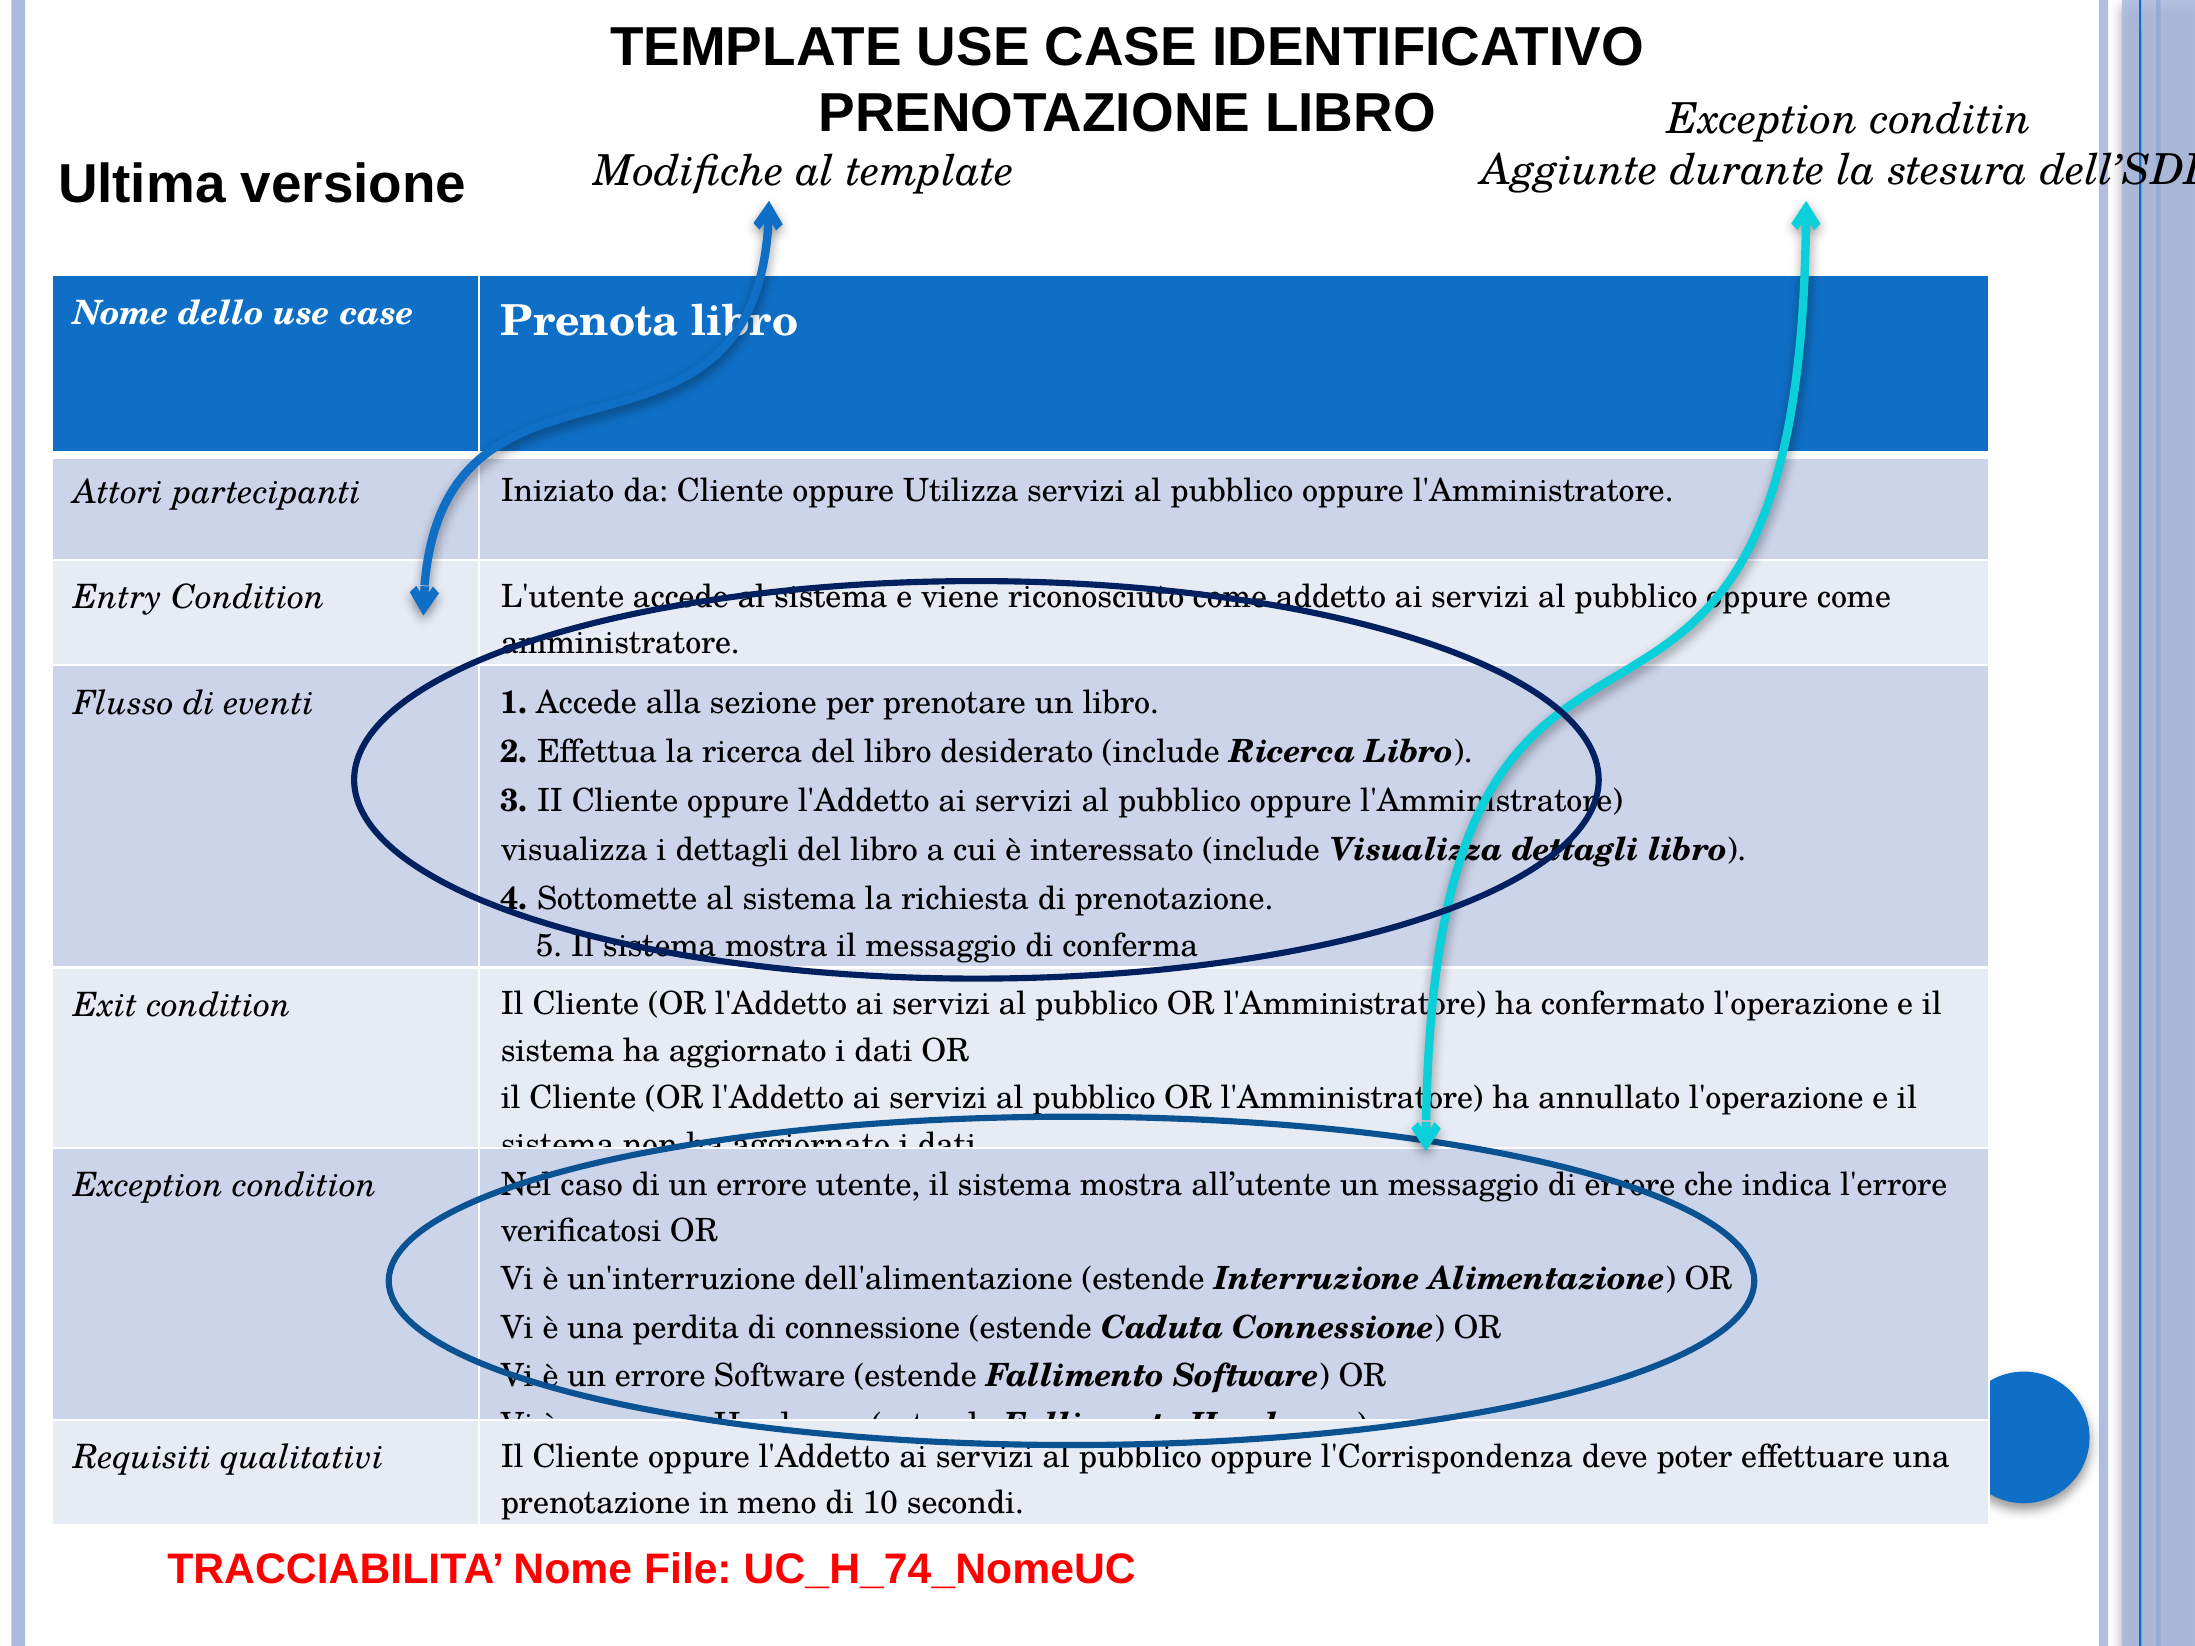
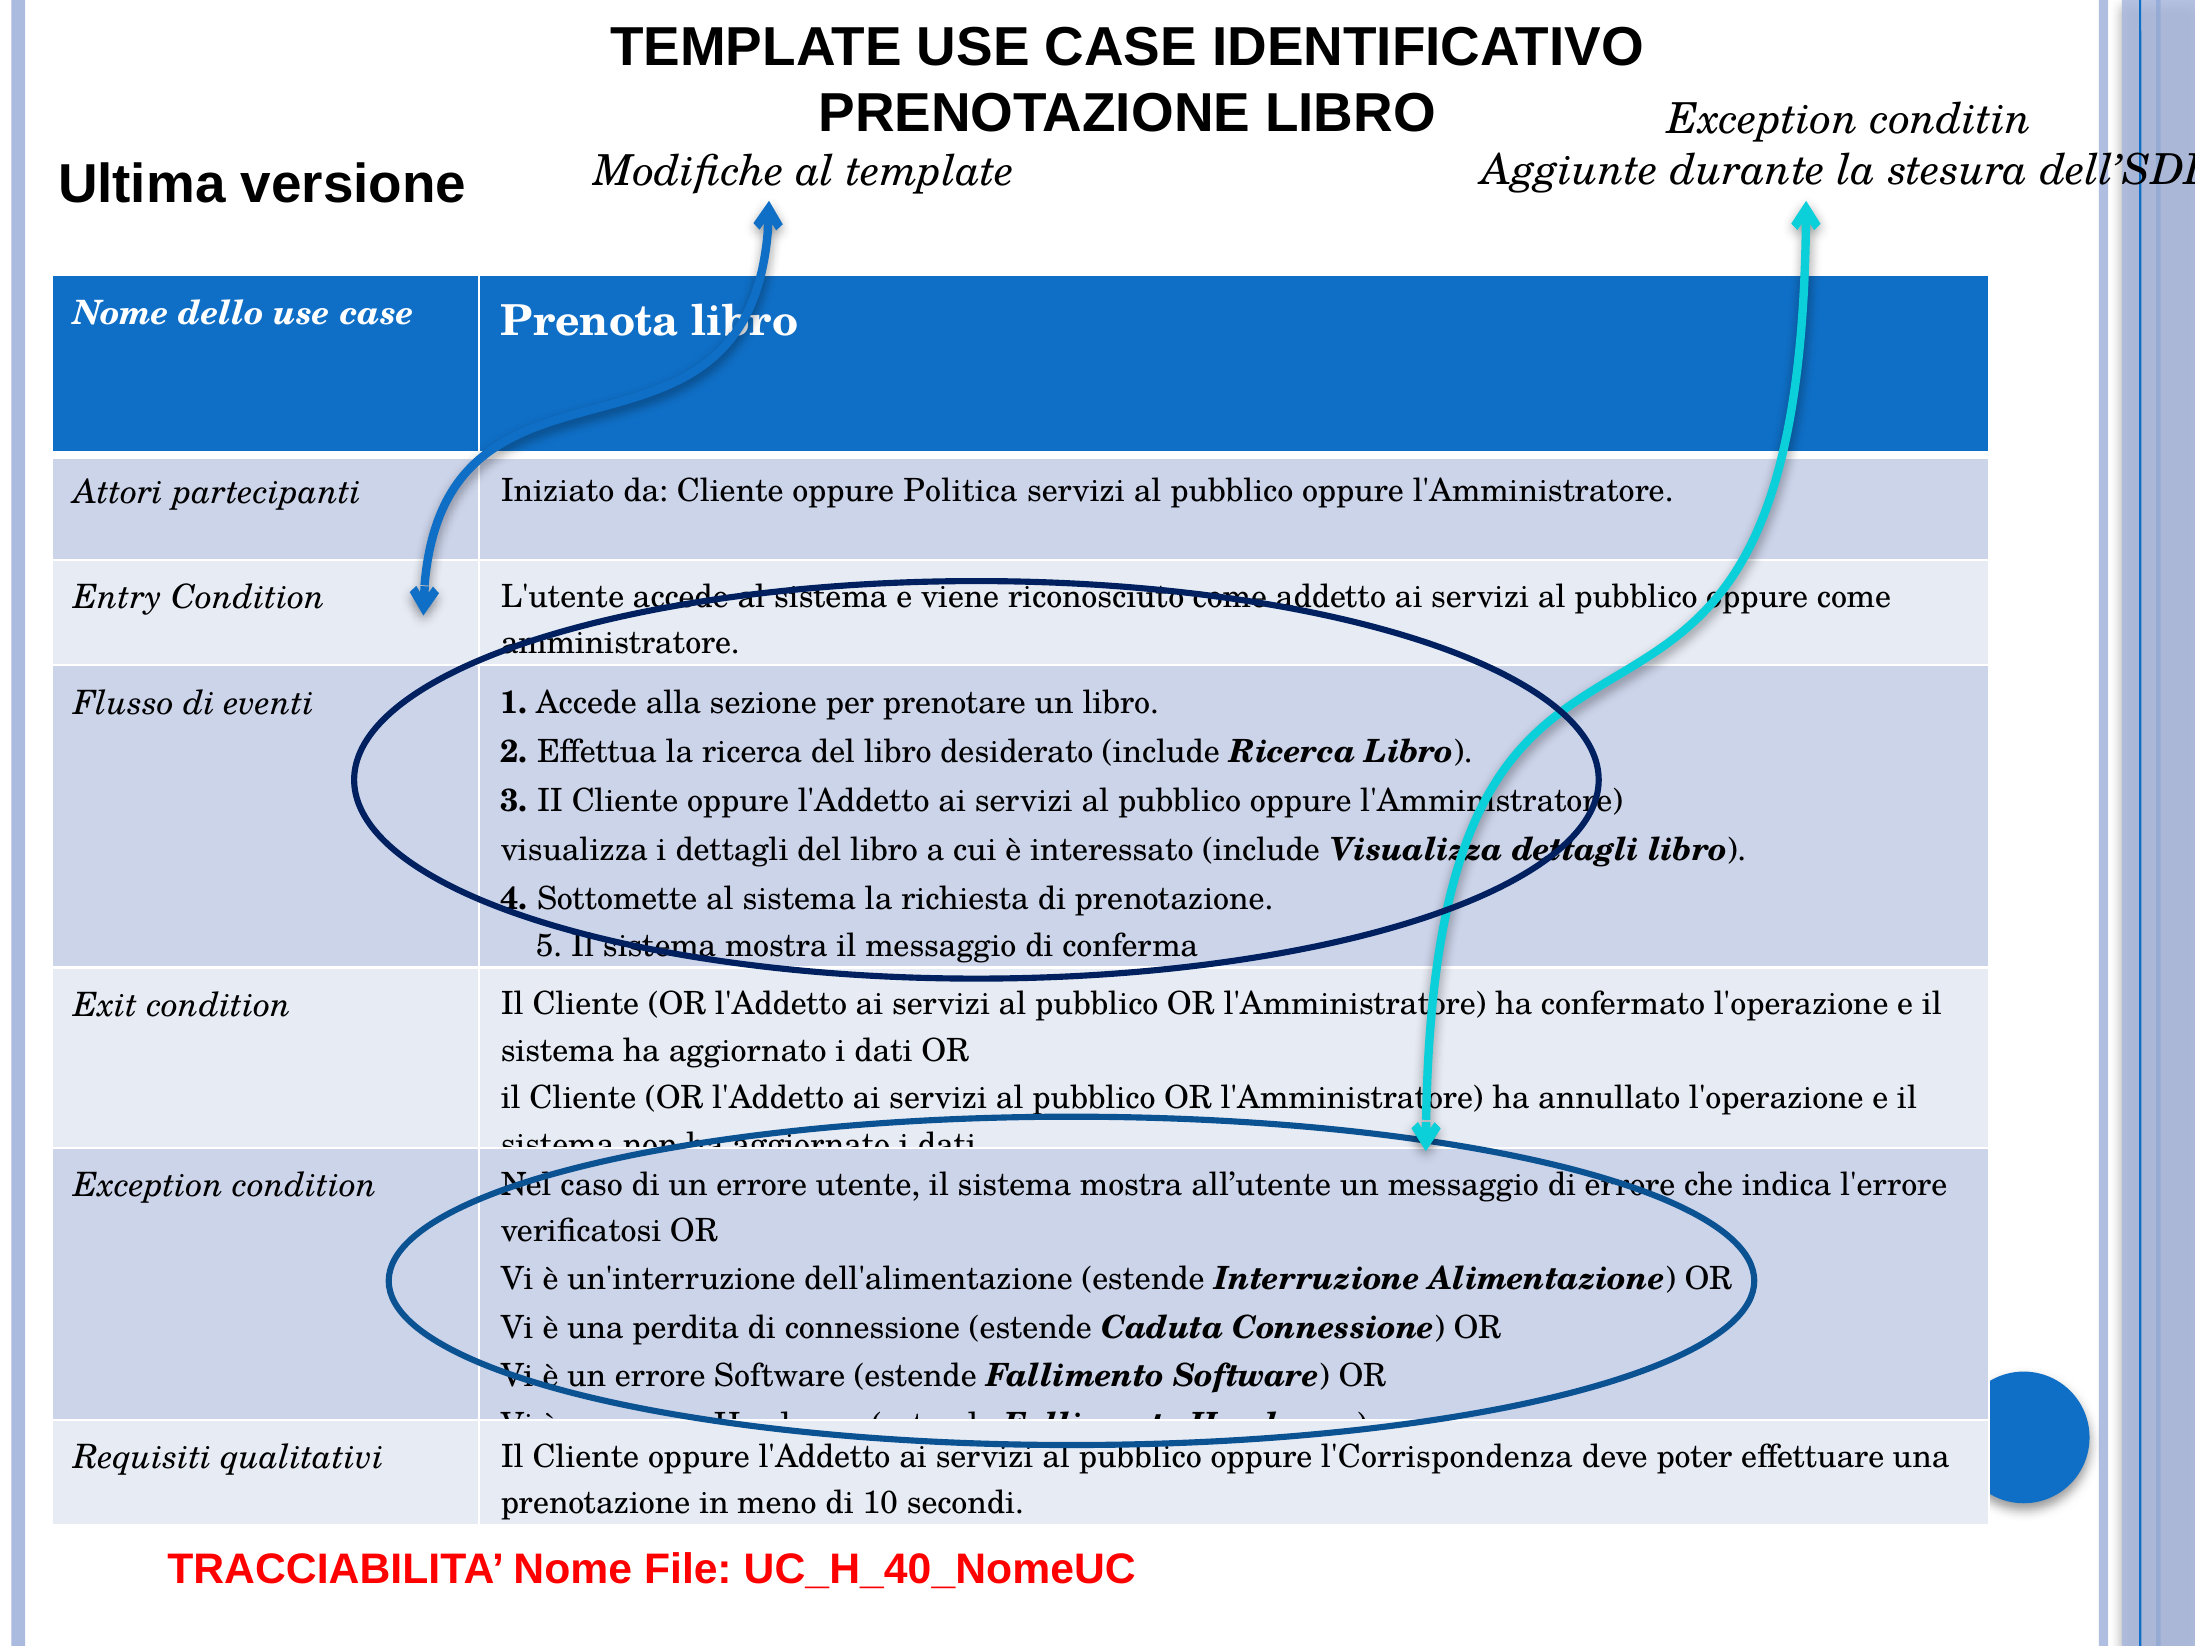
Utilizza: Utilizza -> Politica (961, 491)
UC_H_74_NomeUC: UC_H_74_NomeUC -> UC_H_40_NomeUC (940, 1570)
